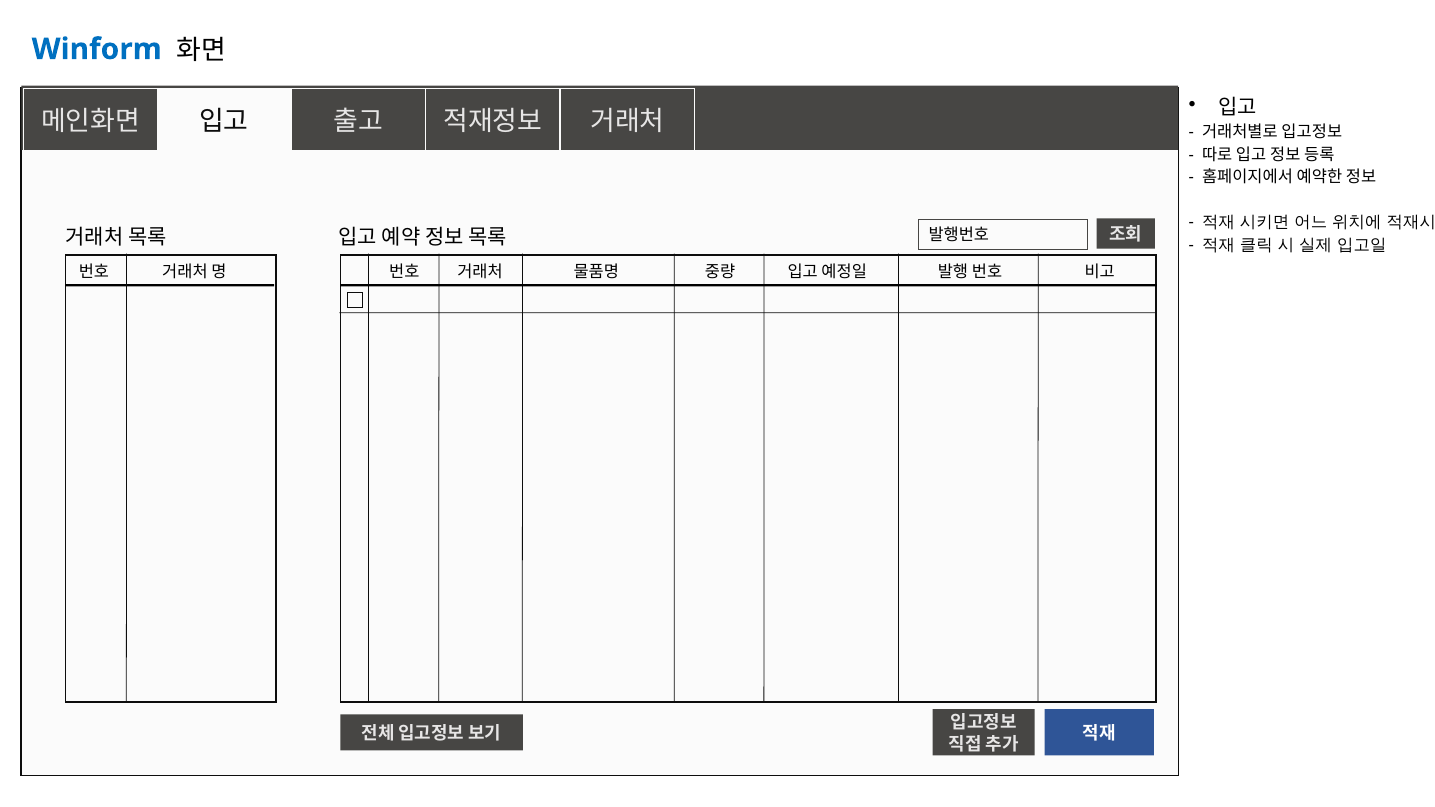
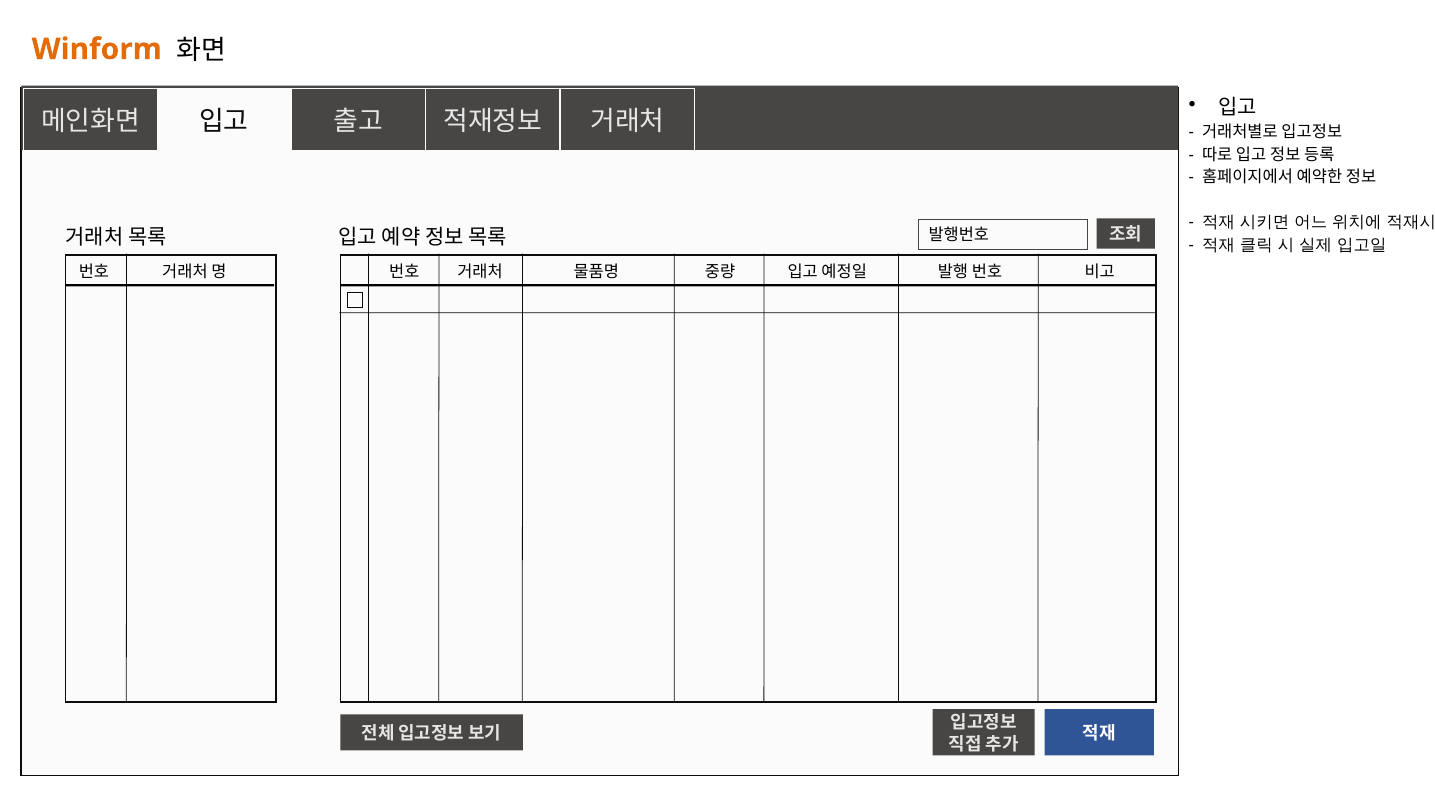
Winform colour: blue -> orange (97, 49)
